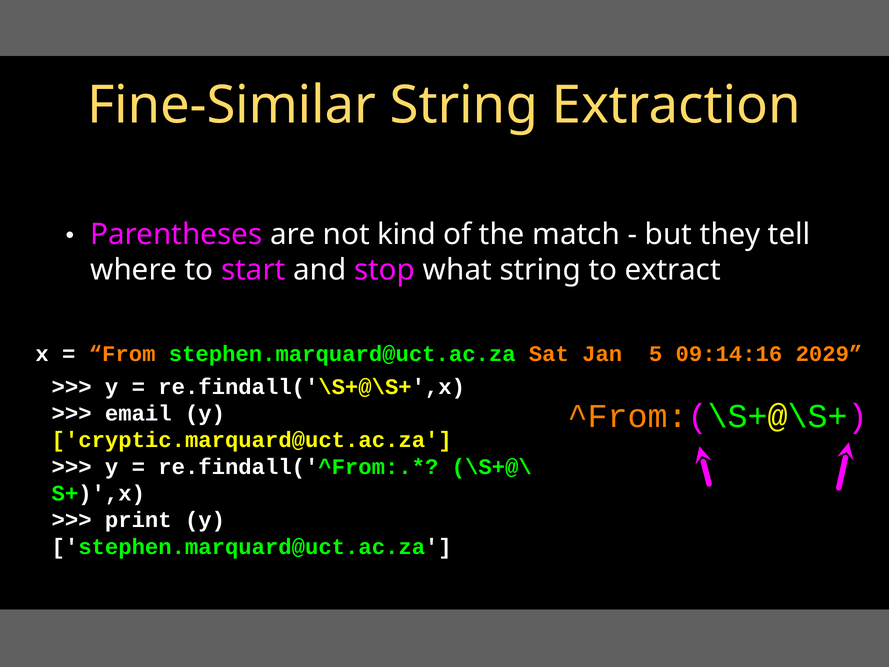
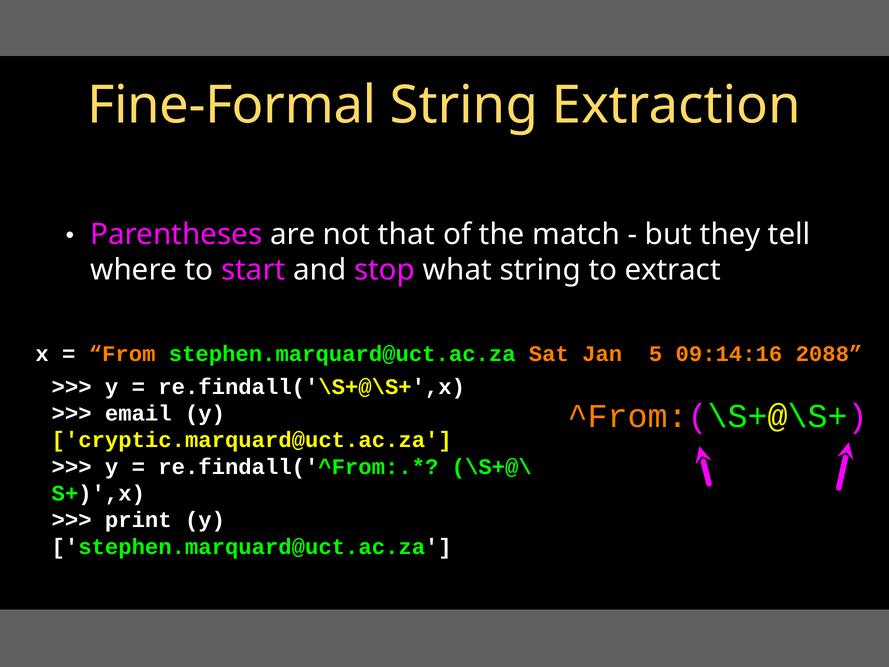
Fine-Similar: Fine-Similar -> Fine-Formal (232, 105)
kind: kind -> that (406, 234)
2029: 2029 -> 2088 (829, 354)
